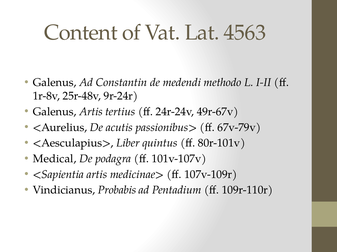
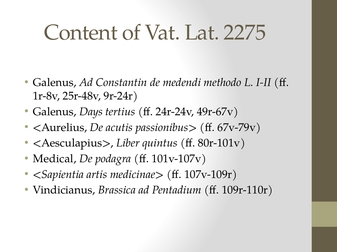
4563: 4563 -> 2275 (245, 33)
Galenus Artis: Artis -> Days (91, 112)
Probabis: Probabis -> Brassica (117, 191)
